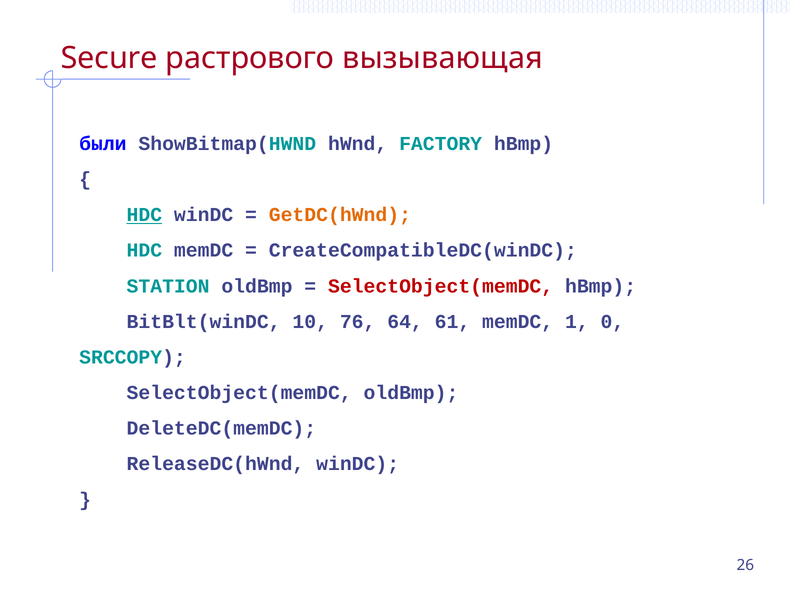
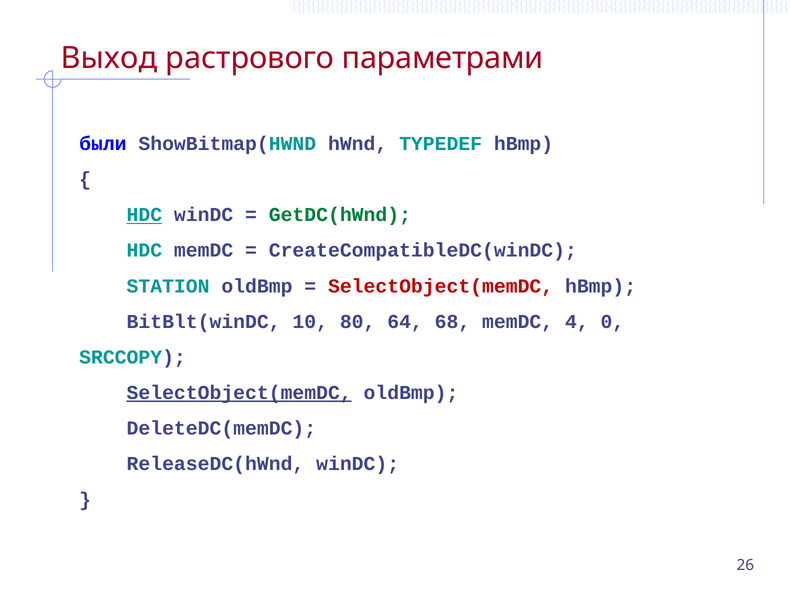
Secure: Secure -> Выход (109, 58)
вызывающая: вызывающая -> параметрами (443, 58)
FACTORY: FACTORY -> TYPEDEF (441, 144)
GetDC(hWnd colour: orange -> green (340, 215)
76: 76 -> 80 (358, 321)
61: 61 -> 68 (452, 321)
1: 1 -> 4 (577, 321)
SelectObject(memDC underline: none -> present (239, 392)
